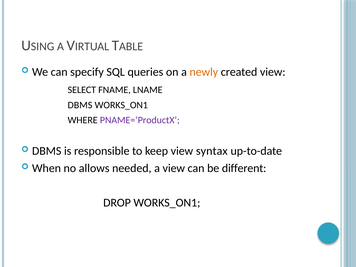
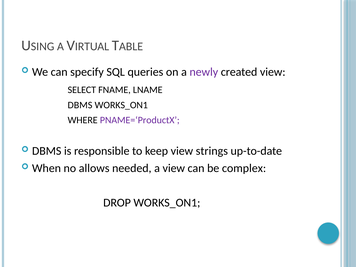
newly colour: orange -> purple (204, 72)
syntax: syntax -> strings (212, 151)
different: different -> complex (244, 168)
